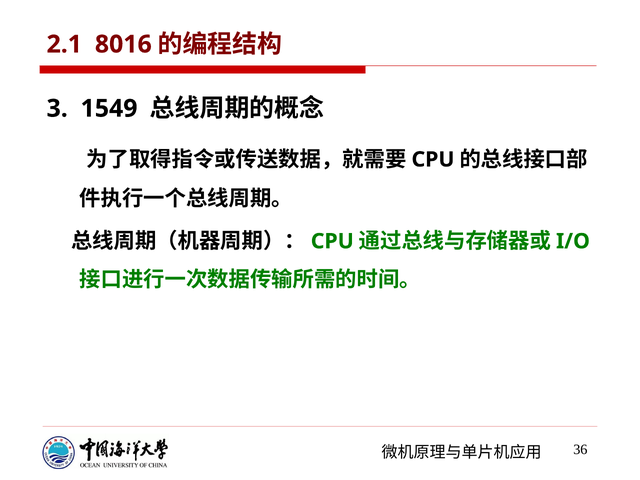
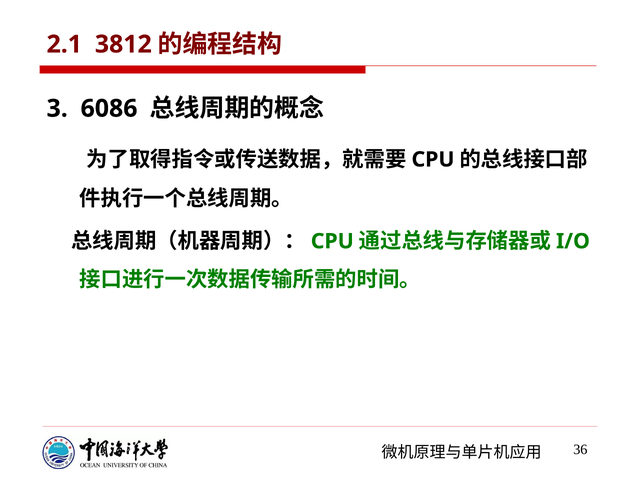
8016: 8016 -> 3812 (123, 44)
1549: 1549 -> 6086 (109, 108)
